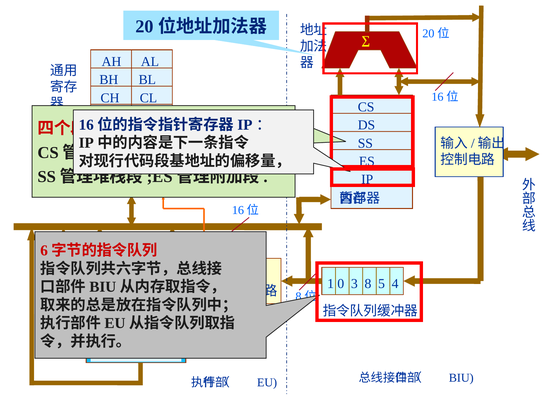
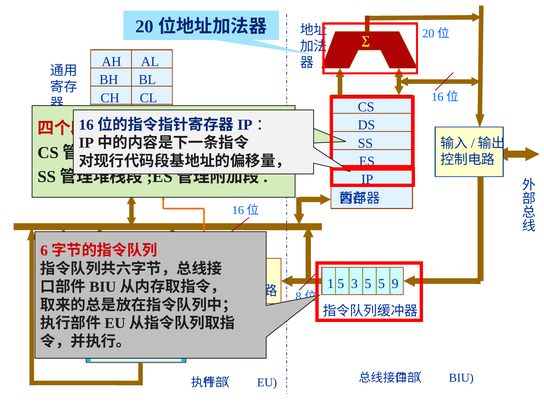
1 0: 0 -> 5 (341, 284)
3 8: 8 -> 5 (368, 284)
4: 4 -> 9 (395, 284)
